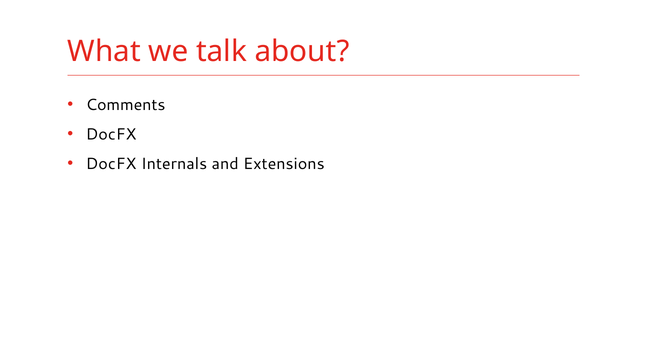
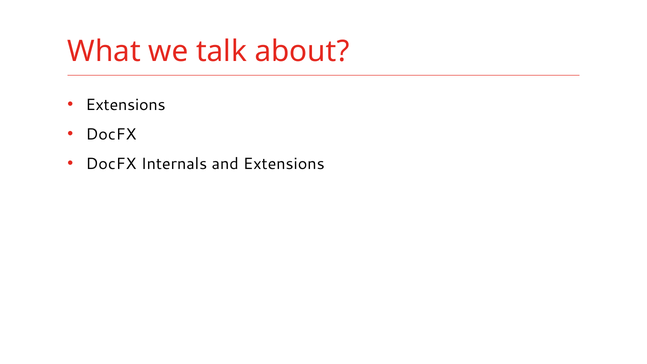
Comments: Comments -> Extensions (126, 105)
